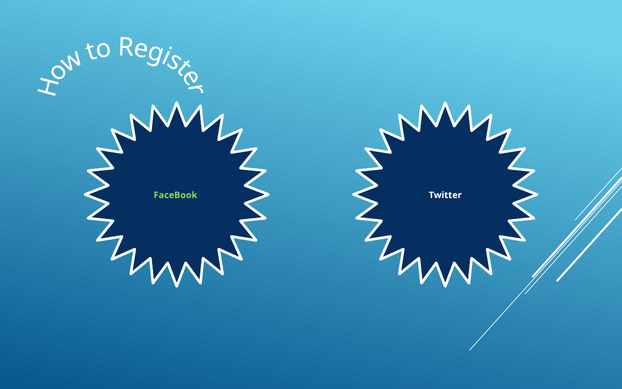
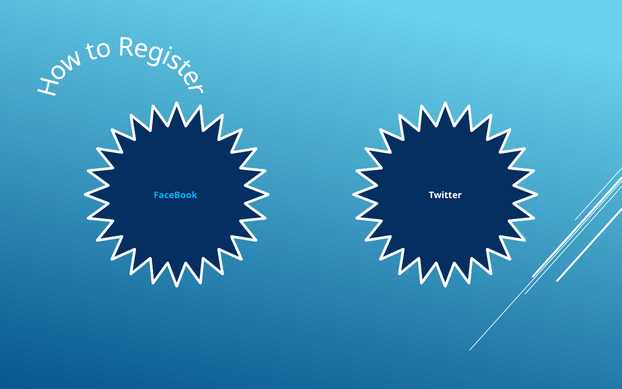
FaceBook colour: light green -> light blue (175, 195)
